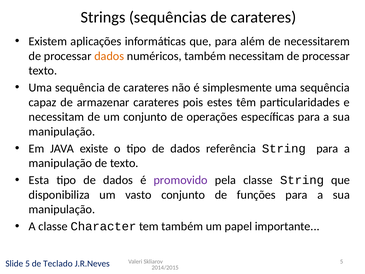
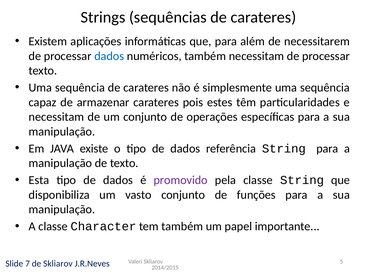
dados colour: orange -> blue (109, 56)
Slide 5: 5 -> 7 (28, 263)
de Teclado: Teclado -> Skliarov (58, 263)
